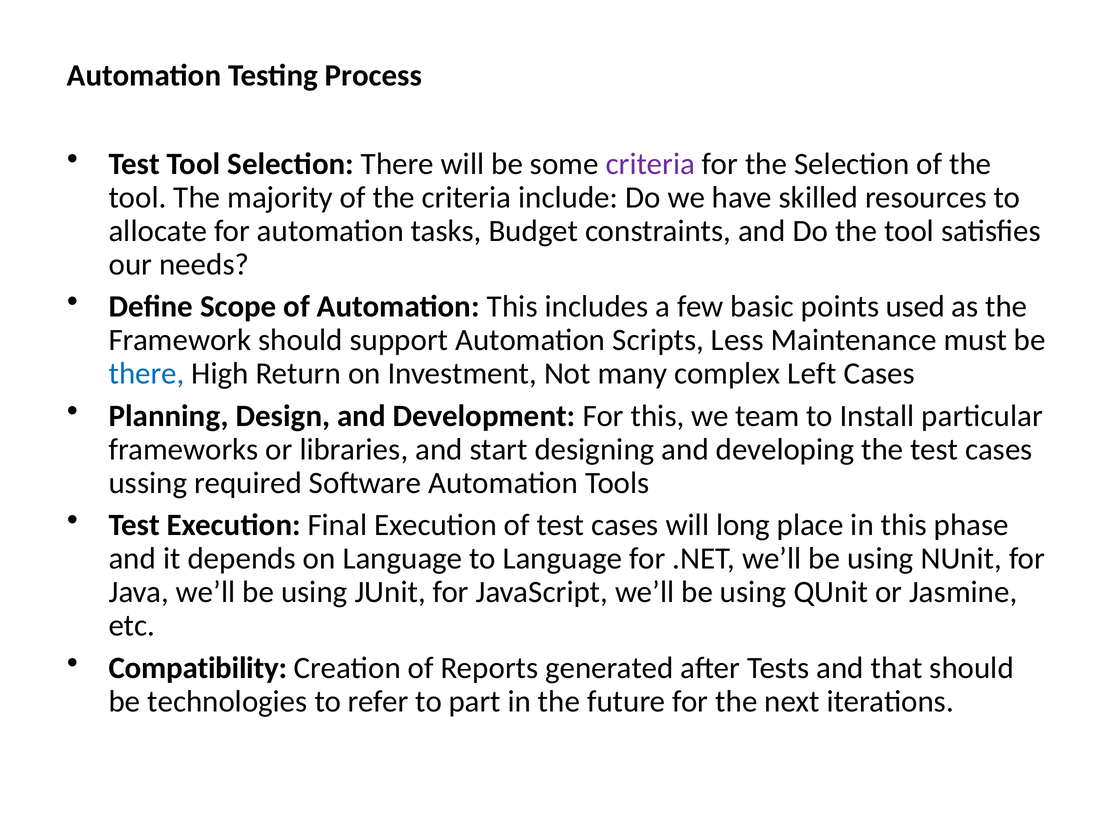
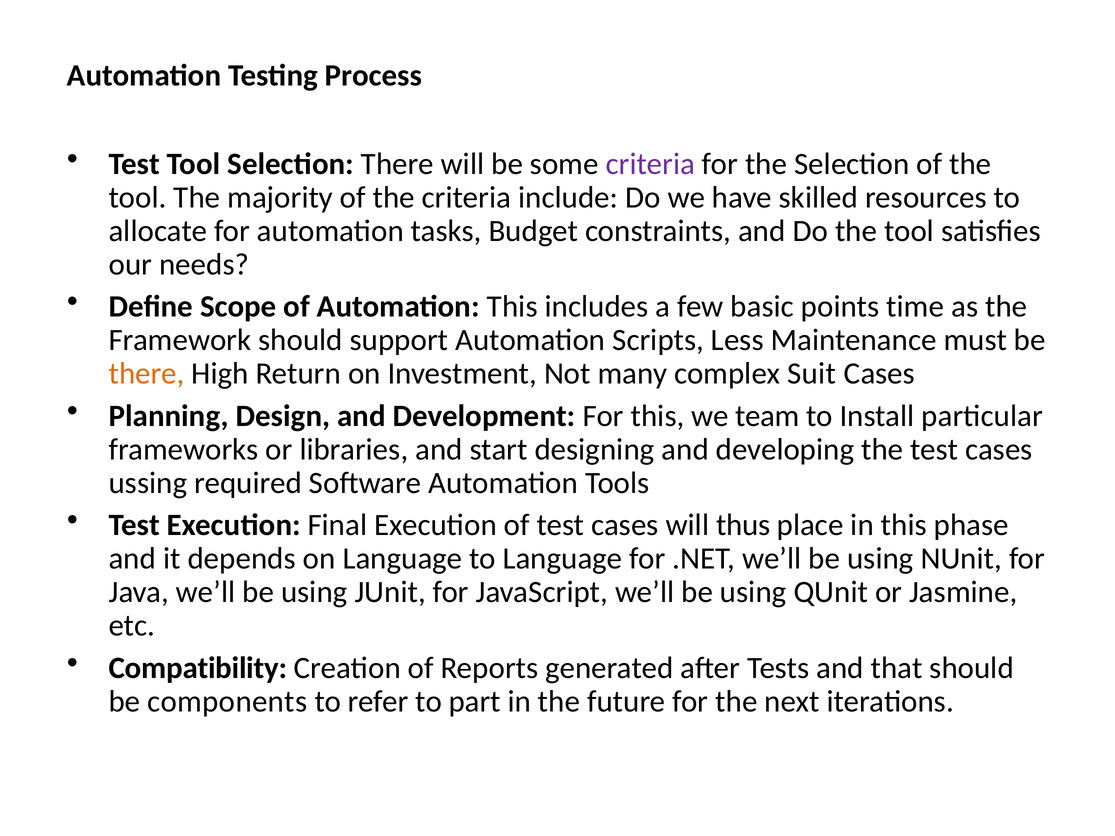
used: used -> time (915, 307)
there colour: blue -> orange (147, 374)
Left: Left -> Suit (812, 374)
long: long -> thus (743, 525)
technologies: technologies -> components (227, 702)
